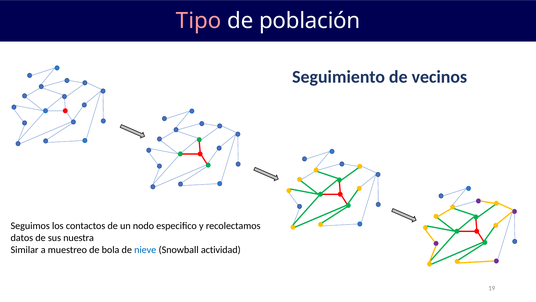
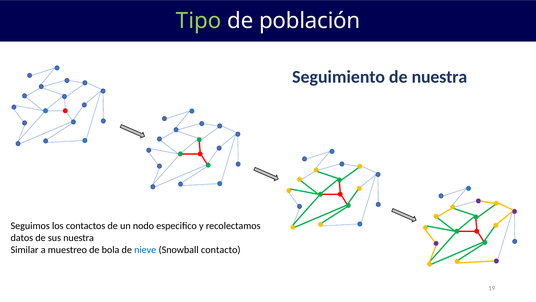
Tipo colour: pink -> light green (199, 21)
de vecinos: vecinos -> nuestra (439, 77)
actividad: actividad -> contacto (221, 249)
